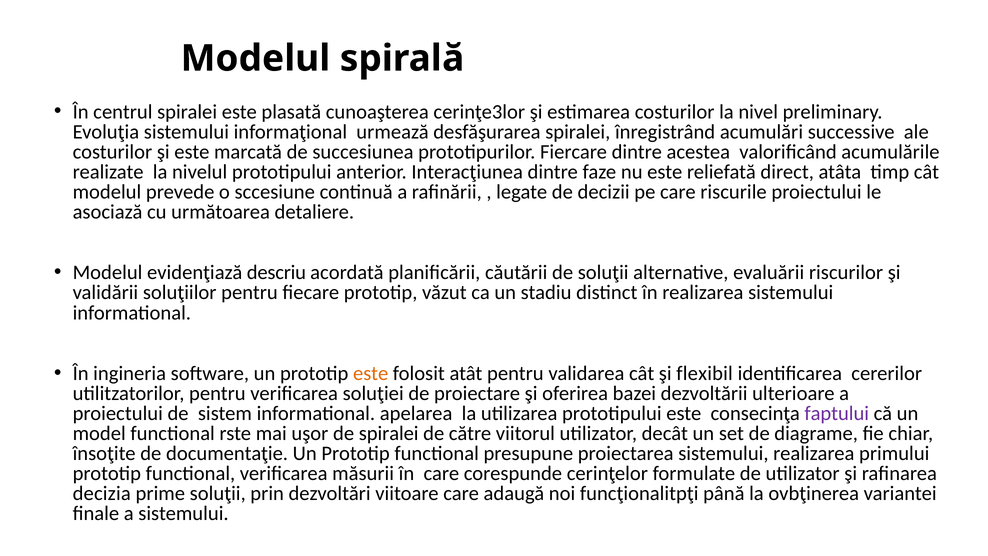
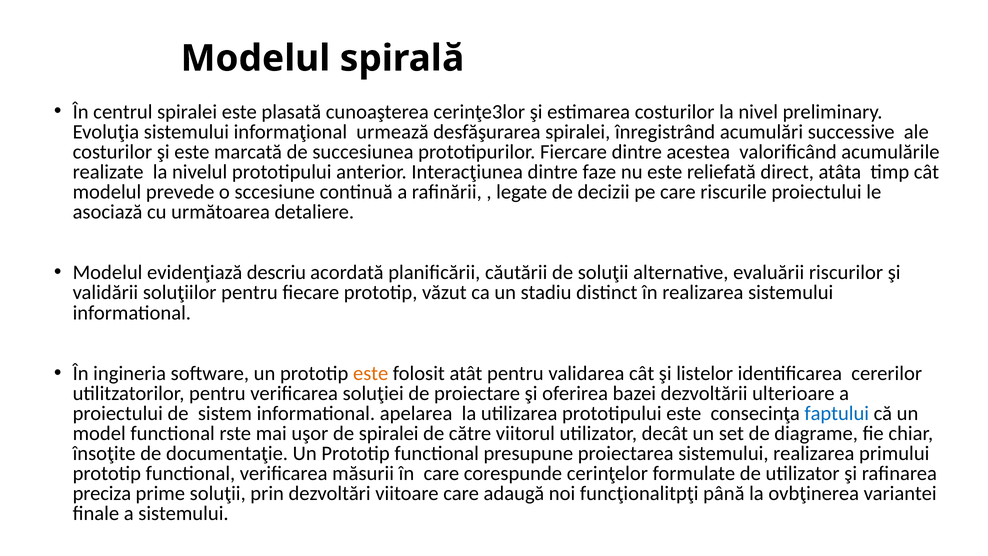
flexibil: flexibil -> listelor (705, 373)
faptului colour: purple -> blue (837, 413)
decizia: decizia -> preciza (102, 493)
